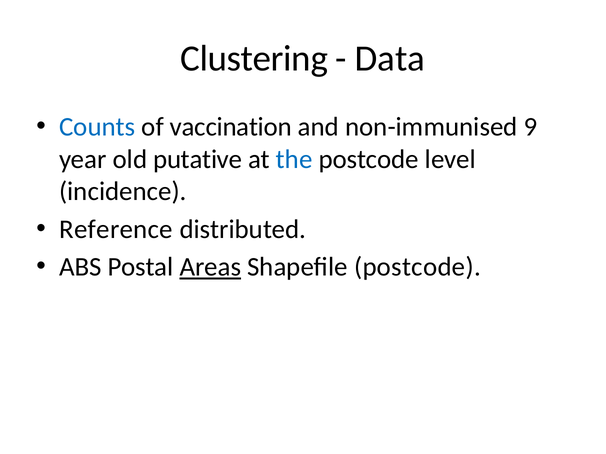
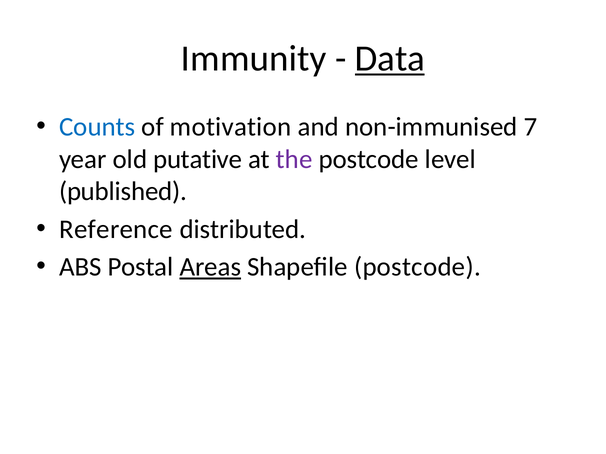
Clustering: Clustering -> Immunity (254, 59)
Data underline: none -> present (390, 59)
vaccination: vaccination -> motivation (231, 127)
9: 9 -> 7 (531, 127)
the colour: blue -> purple (294, 159)
incidence: incidence -> published (123, 192)
